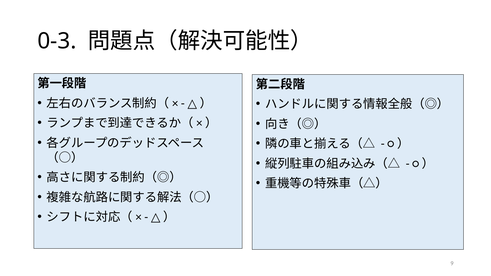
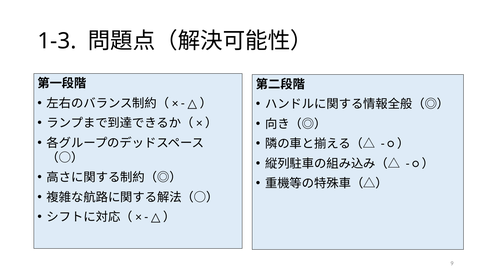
0-3: 0-3 -> 1-3 (57, 41)
